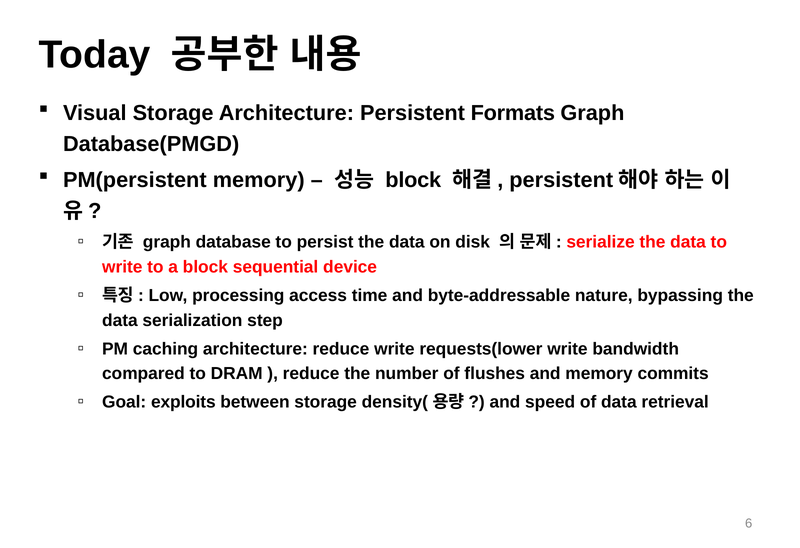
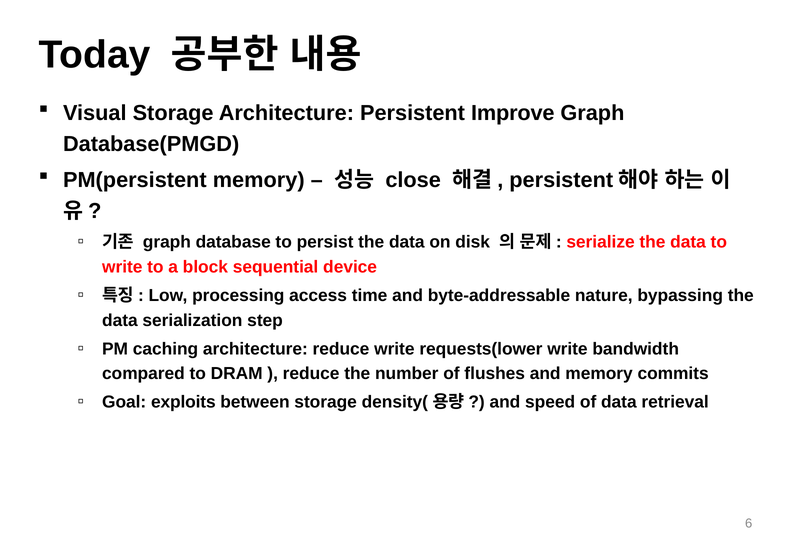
Formats: Formats -> Improve (513, 113)
block: block -> close (413, 180)
